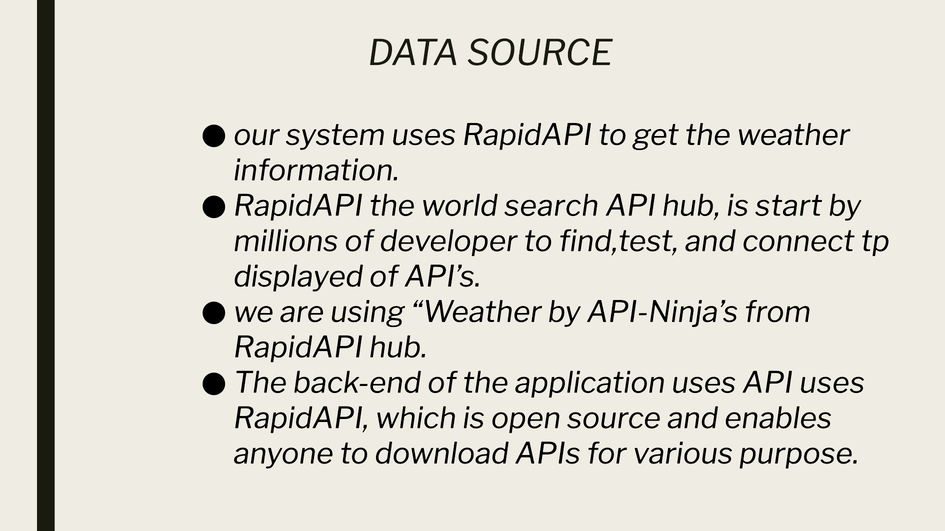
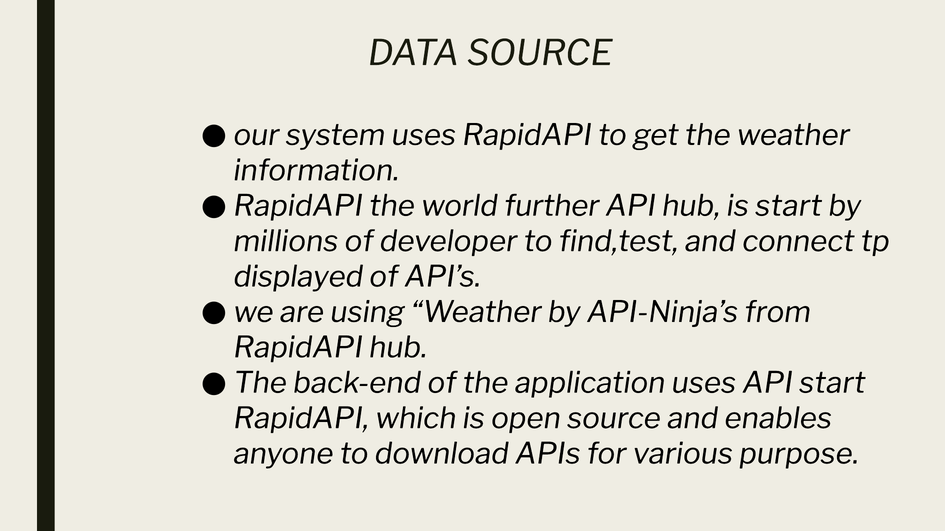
search: search -> further (552, 206)
API uses: uses -> start (832, 383)
